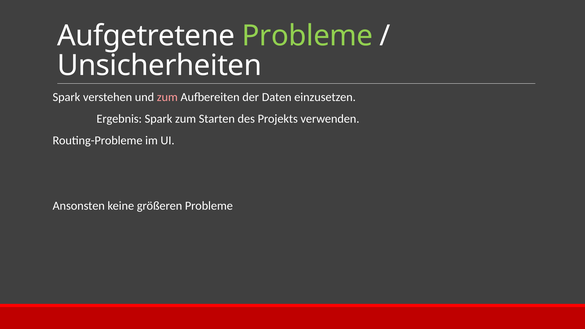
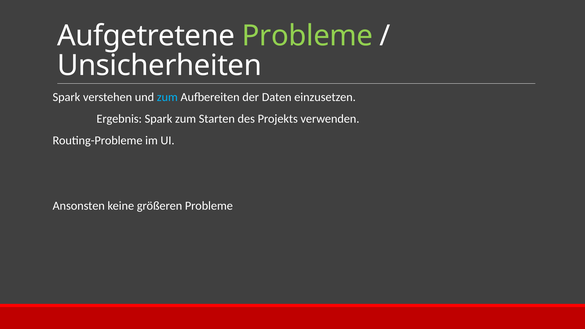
zum colour: pink -> light blue (167, 97)
